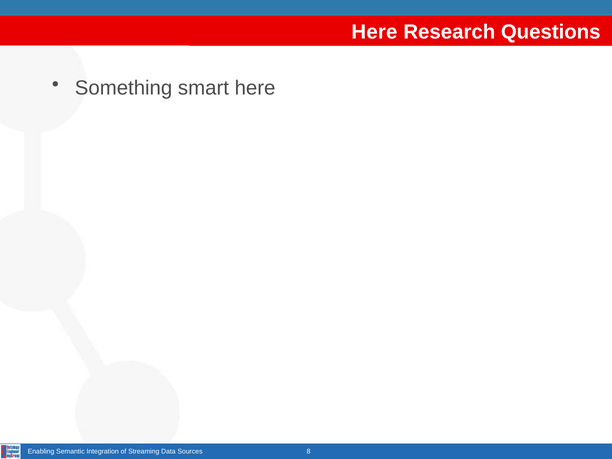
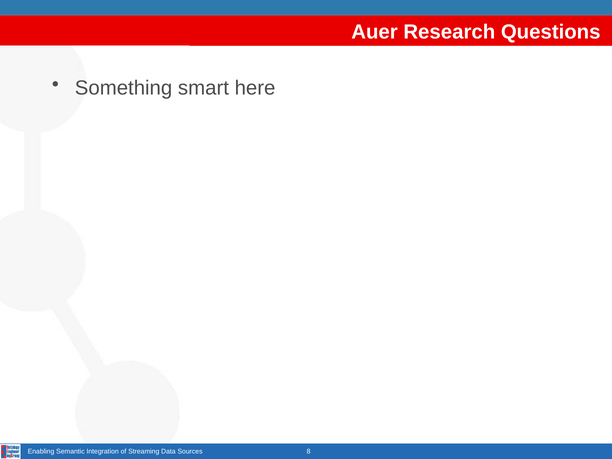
Here: Here -> Auer (375, 32)
